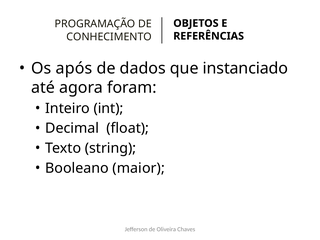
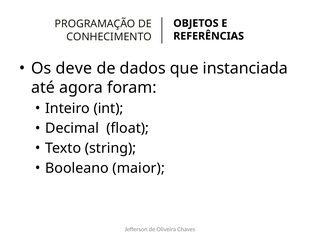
após: após -> deve (74, 68)
instanciado: instanciado -> instanciada (245, 68)
